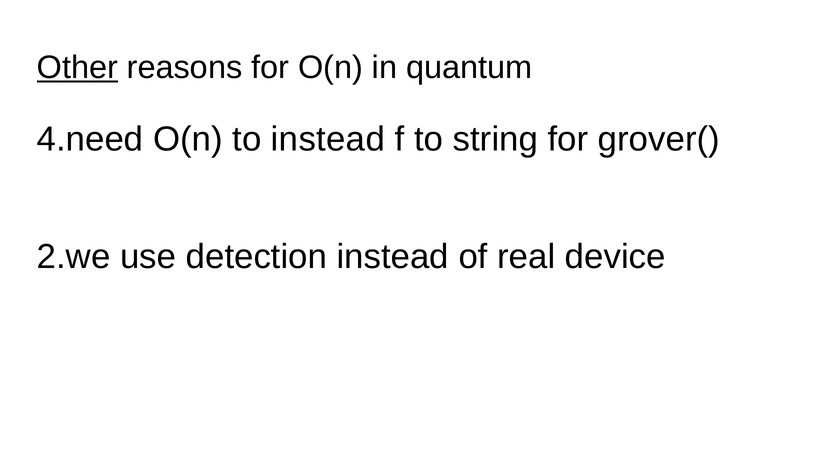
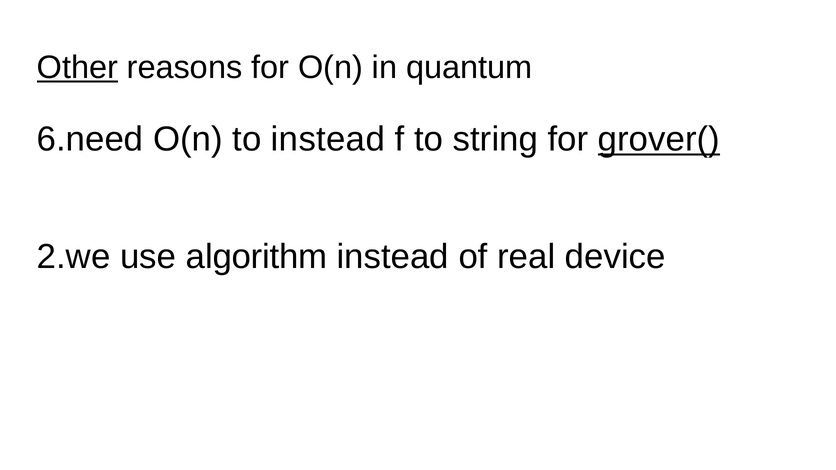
4.need: 4.need -> 6.need (90, 140)
grover( underline: none -> present (659, 140)
detection: detection -> algorithm (257, 257)
